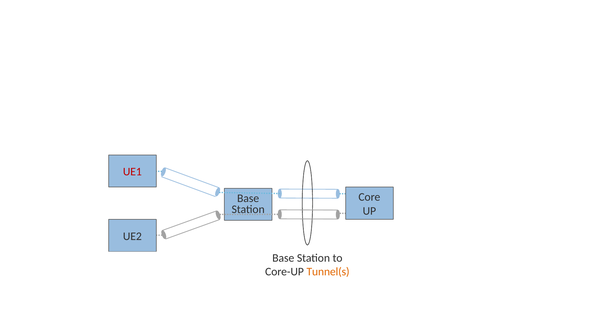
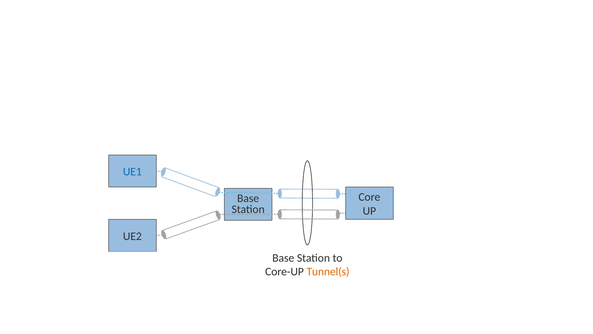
UE1 colour: red -> blue (132, 172)
